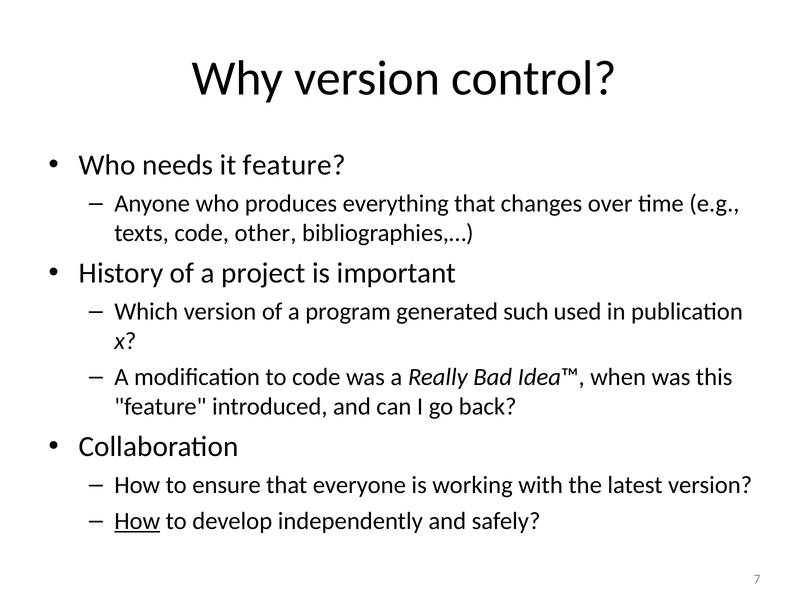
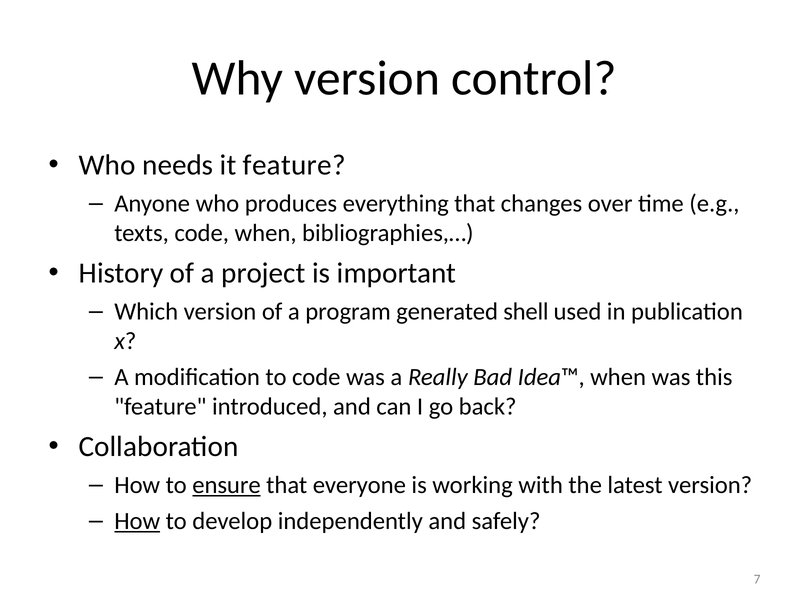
code other: other -> when (266, 233)
such: such -> shell (526, 311)
ensure underline: none -> present (227, 485)
